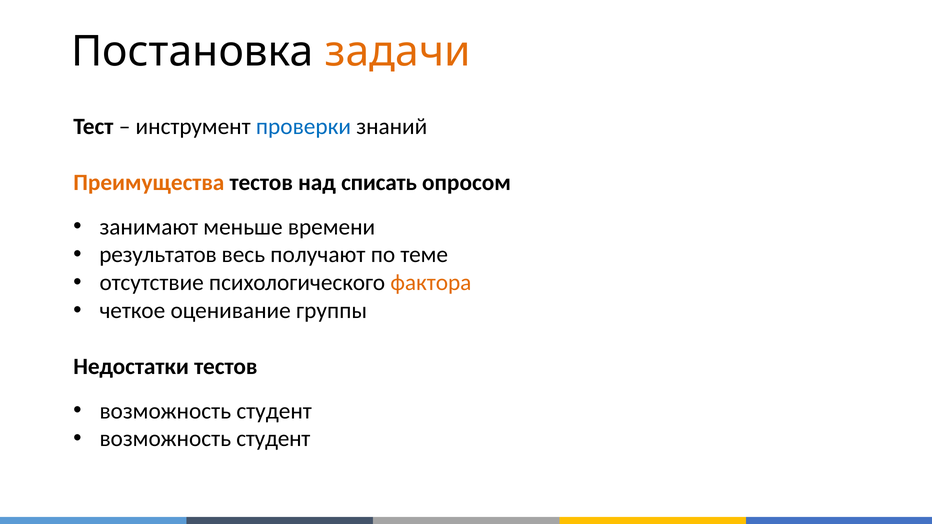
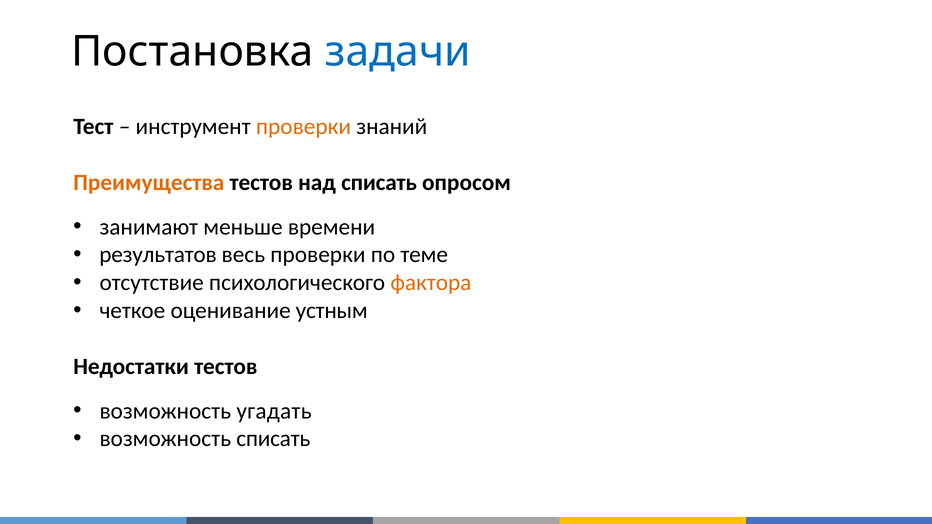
задачи colour: orange -> blue (398, 52)
проверки colour: blue -> orange (304, 127)
весь получают: получают -> проверки (318, 255)
группы: группы -> устным (332, 311)
студент: студент -> угадать (274, 411)
студент: студент -> списать (273, 439)
